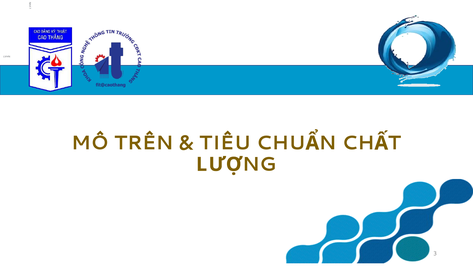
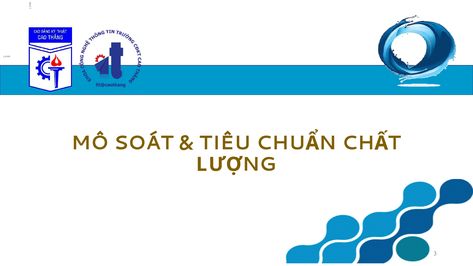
TRÊN: TRÊN -> SOÁT (144, 143)
